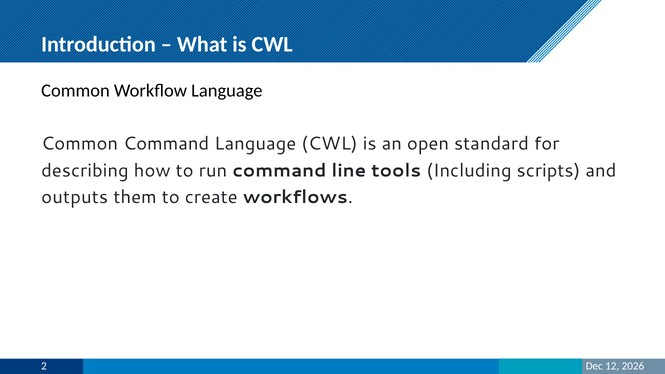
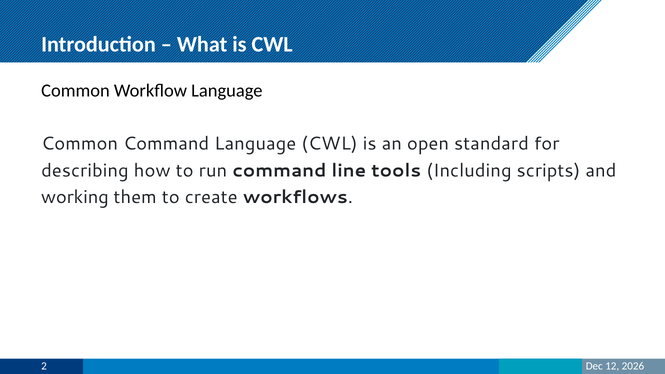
outputs: outputs -> working (75, 197)
